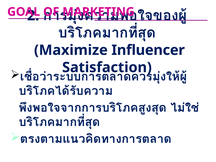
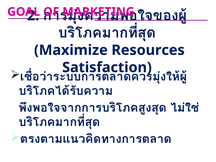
Influencer: Influencer -> Resources (148, 50)
